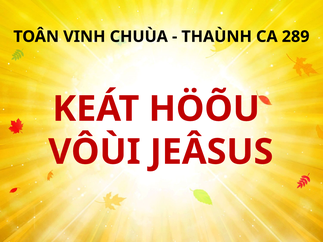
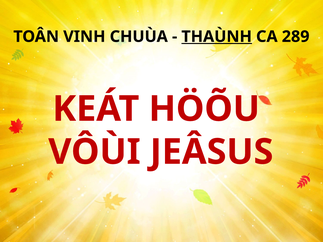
THAÙNH underline: none -> present (217, 37)
